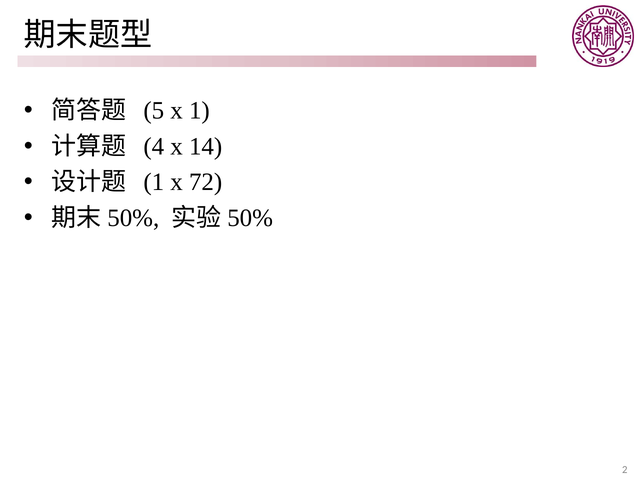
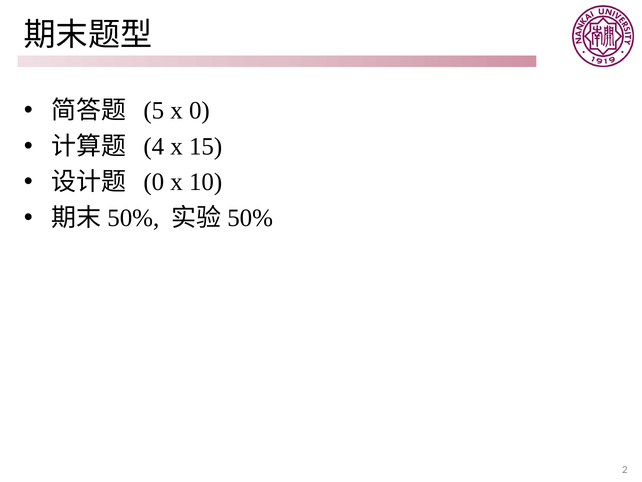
x 1: 1 -> 0 (199, 110)
14: 14 -> 15 (206, 146)
1: 1 -> 0 (154, 182)
72: 72 -> 10 (206, 182)
